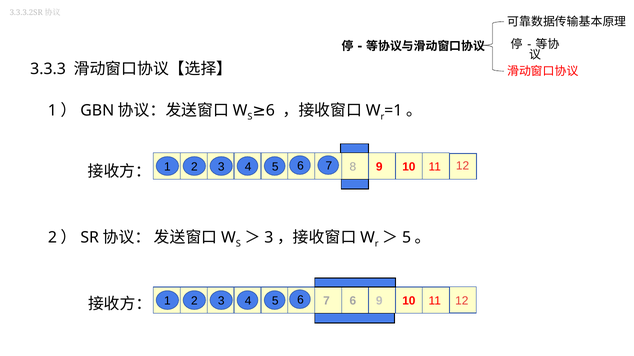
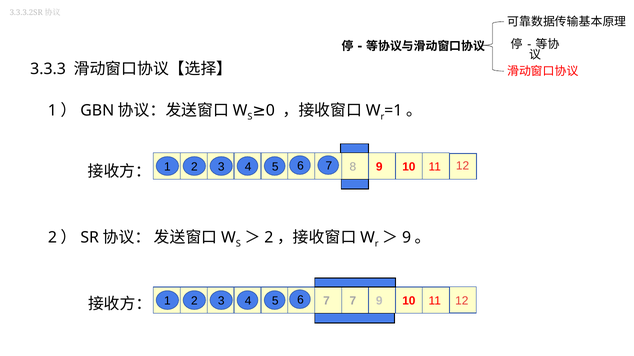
6: 6 -> 0 (270, 111)
3: 3 -> 2 (269, 238)
5: 5 -> 9 (407, 238)
7 6: 6 -> 7 (353, 302)
